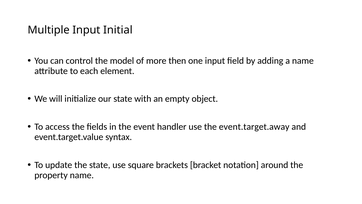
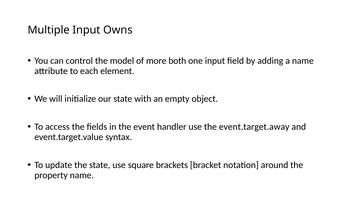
Initial: Initial -> Owns (118, 30)
then: then -> both (177, 61)
